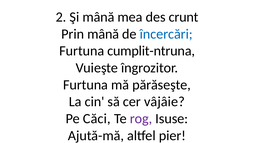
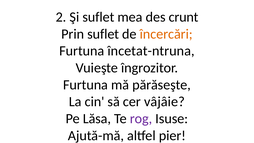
Şi mână: mână -> suflet (98, 17)
Prin mână: mână -> suflet (103, 34)
încercări colour: blue -> orange (166, 34)
cumplit-ntruna: cumplit-ntruna -> încetat-ntruna (151, 51)
Căci: Căci -> Lăsa (97, 119)
